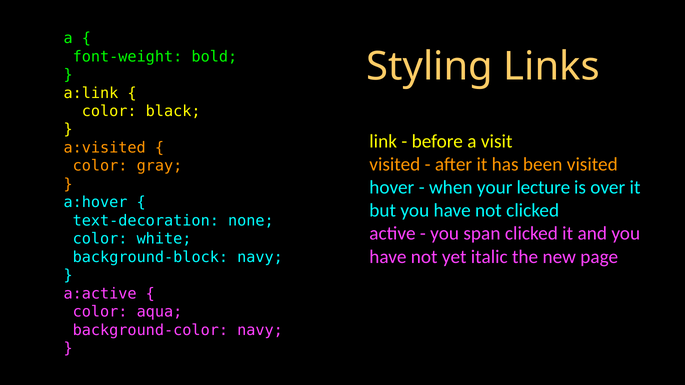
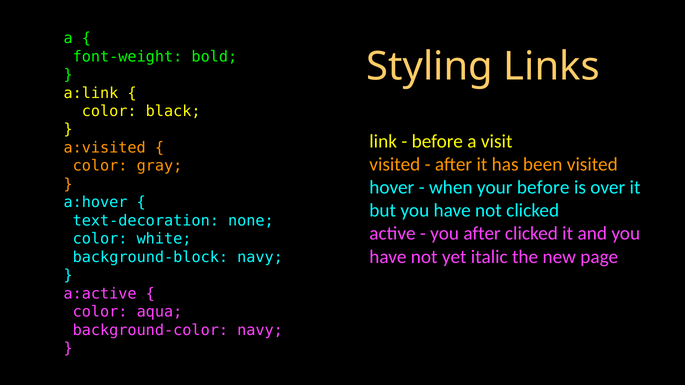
your lecture: lecture -> before (543, 188)
you span: span -> after (482, 234)
